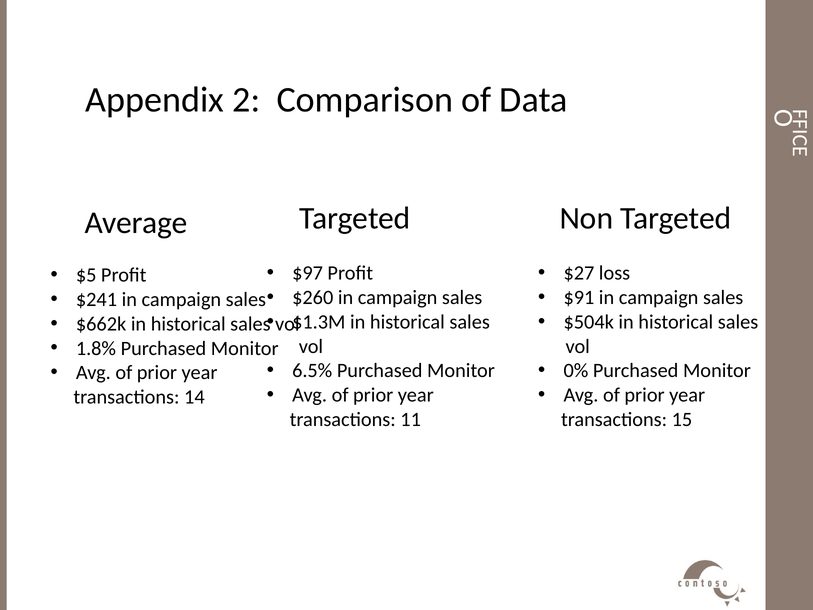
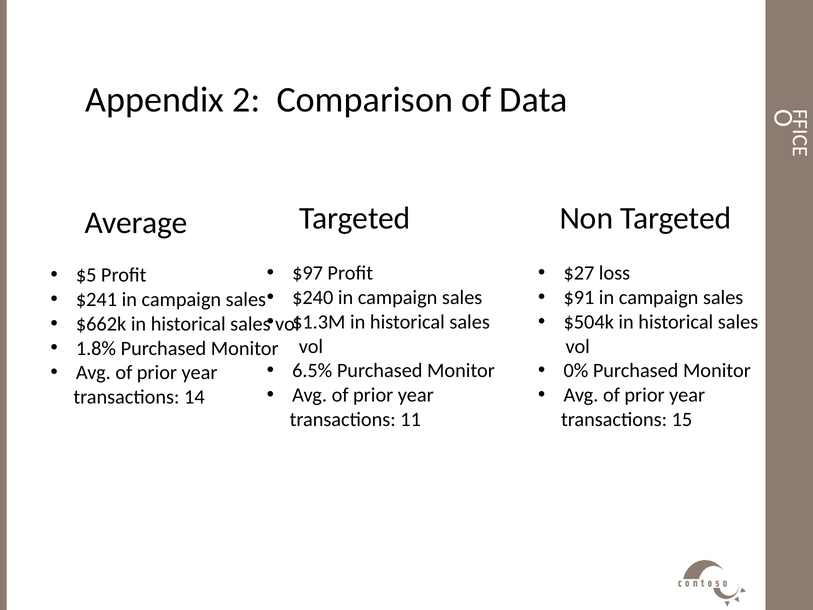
$260: $260 -> $240 (313, 297)
